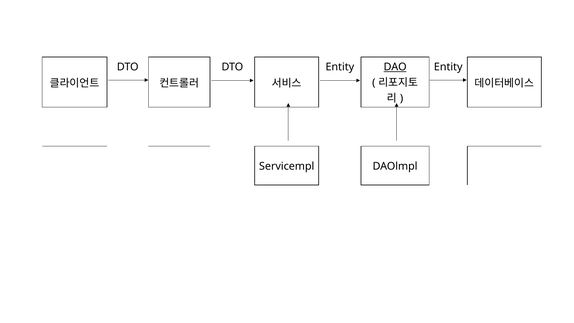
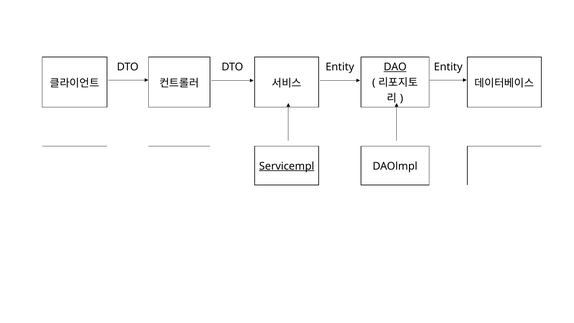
Servicempl underline: none -> present (287, 166)
